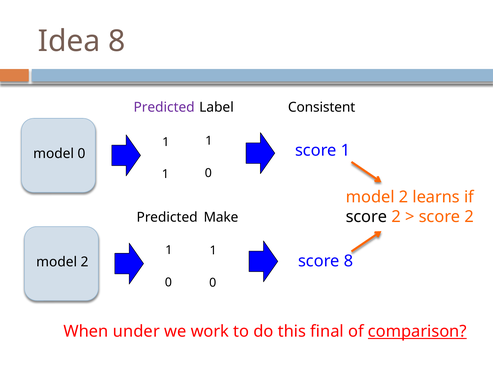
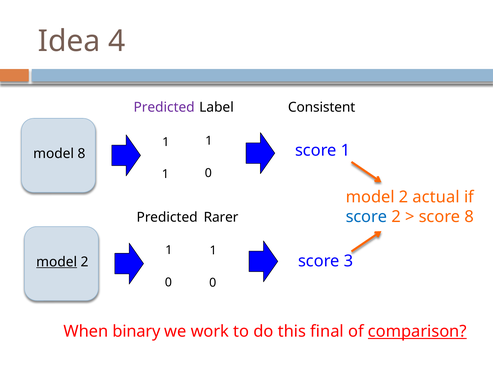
Idea 8: 8 -> 4 (117, 41)
model 0: 0 -> 8 (81, 154)
learns: learns -> actual (436, 197)
score colour: black -> blue (366, 217)
2: 2 -> 8 (469, 217)
Make: Make -> Rarer (221, 217)
score 8: 8 -> 3 (348, 261)
model underline: none -> present (57, 262)
under: under -> binary (136, 331)
